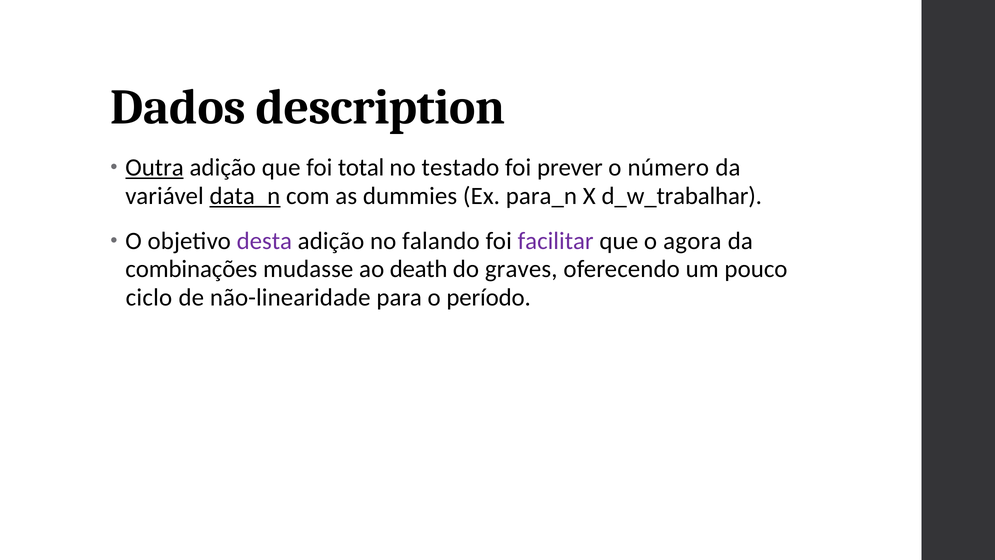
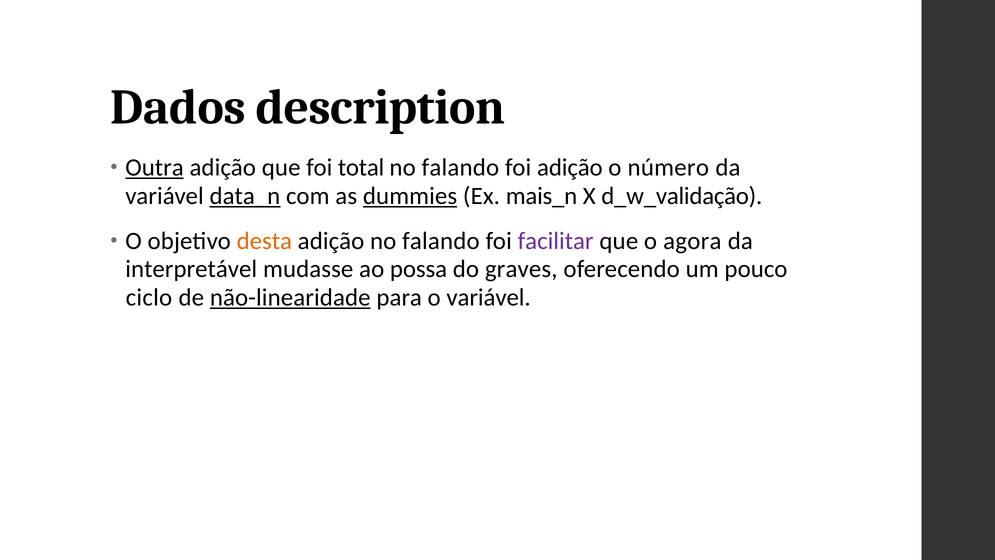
testado: testado -> falando (460, 167)
foi prever: prever -> adição (570, 167)
dummies underline: none -> present (410, 196)
para_n: para_n -> mais_n (542, 196)
d_w_trabalhar: d_w_trabalhar -> d_w_validação (682, 196)
desta colour: purple -> orange (264, 241)
combinações: combinações -> interpretável (191, 269)
death: death -> possa (419, 269)
não-linearidade underline: none -> present (290, 297)
o período: período -> variável (489, 297)
